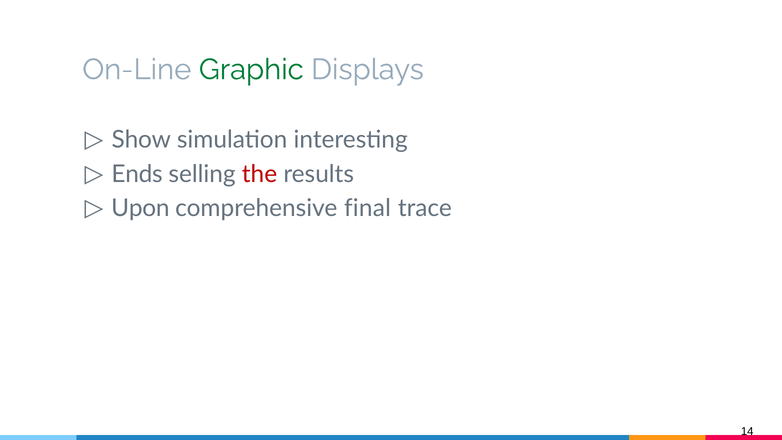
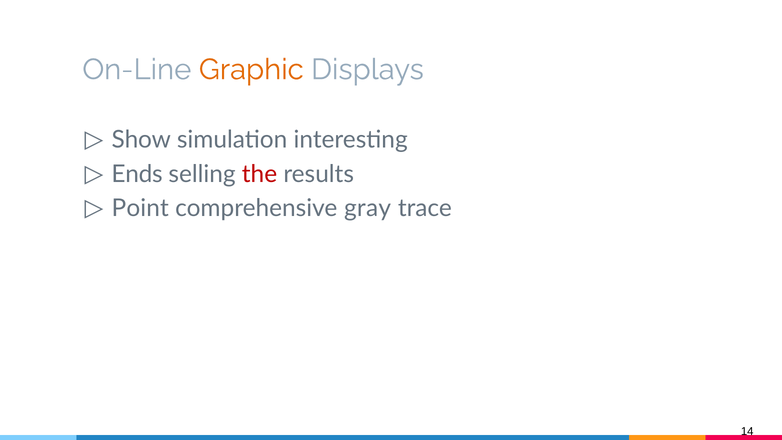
Graphic colour: green -> orange (251, 69)
Upon: Upon -> Point (140, 208)
final: final -> gray (368, 208)
